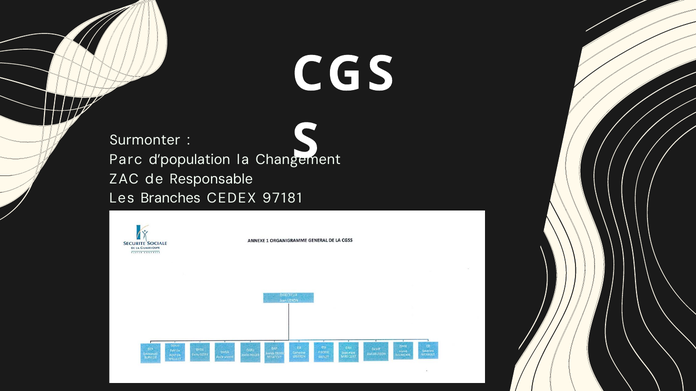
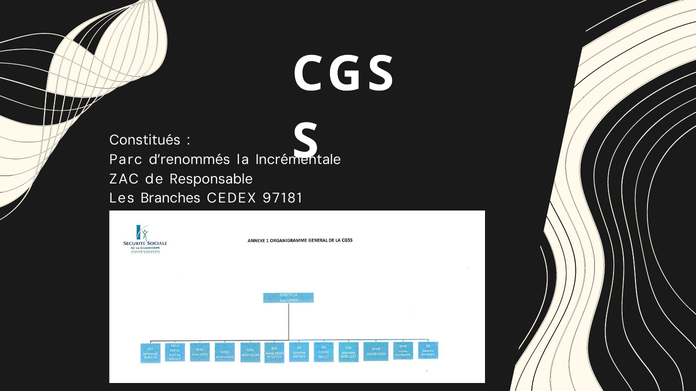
Surmonter: Surmonter -> Constitués (145, 140)
d’population: d’population -> d’renommés (190, 160)
Changement: Changement -> Incrémentale (298, 160)
